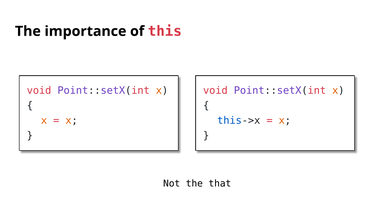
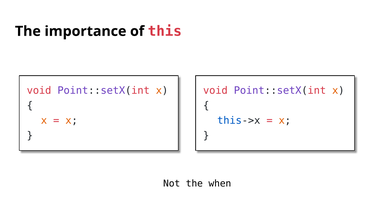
that: that -> when (220, 184)
